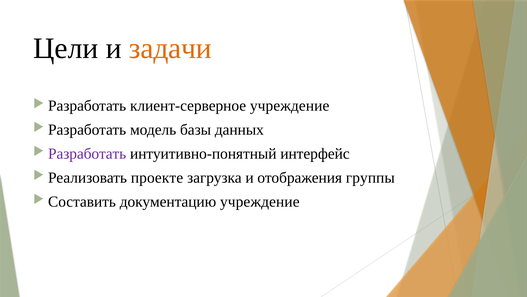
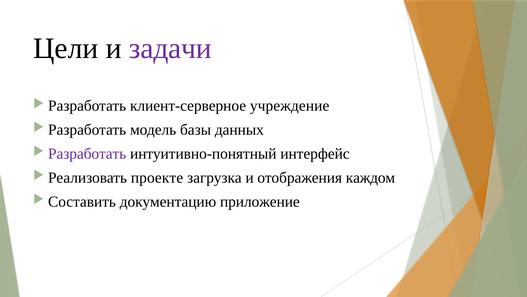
задачи colour: orange -> purple (170, 48)
группы: группы -> каждом (370, 177)
документацию учреждение: учреждение -> приложение (260, 201)
